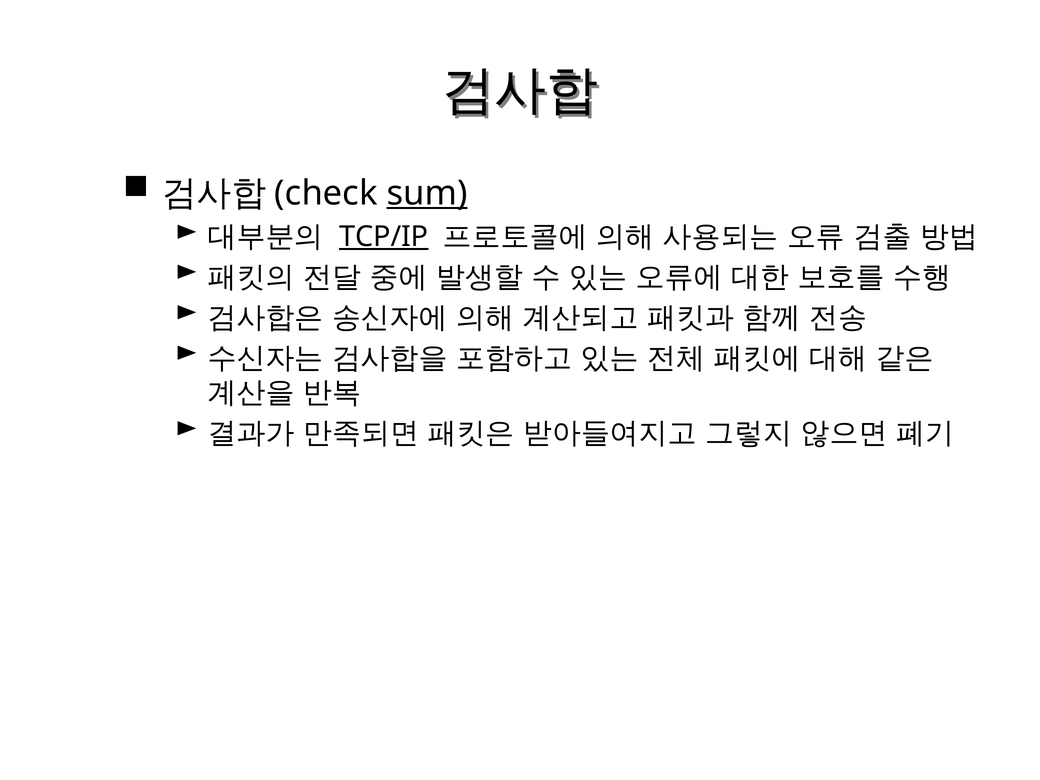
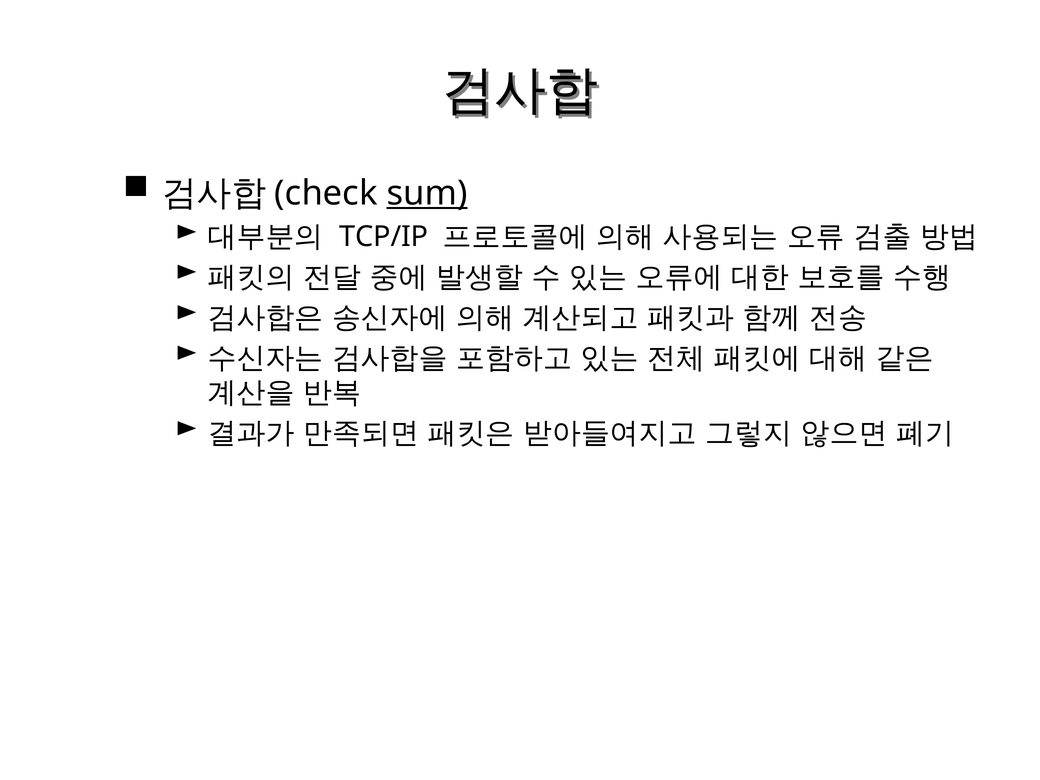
TCP/IP underline: present -> none (384, 237)
